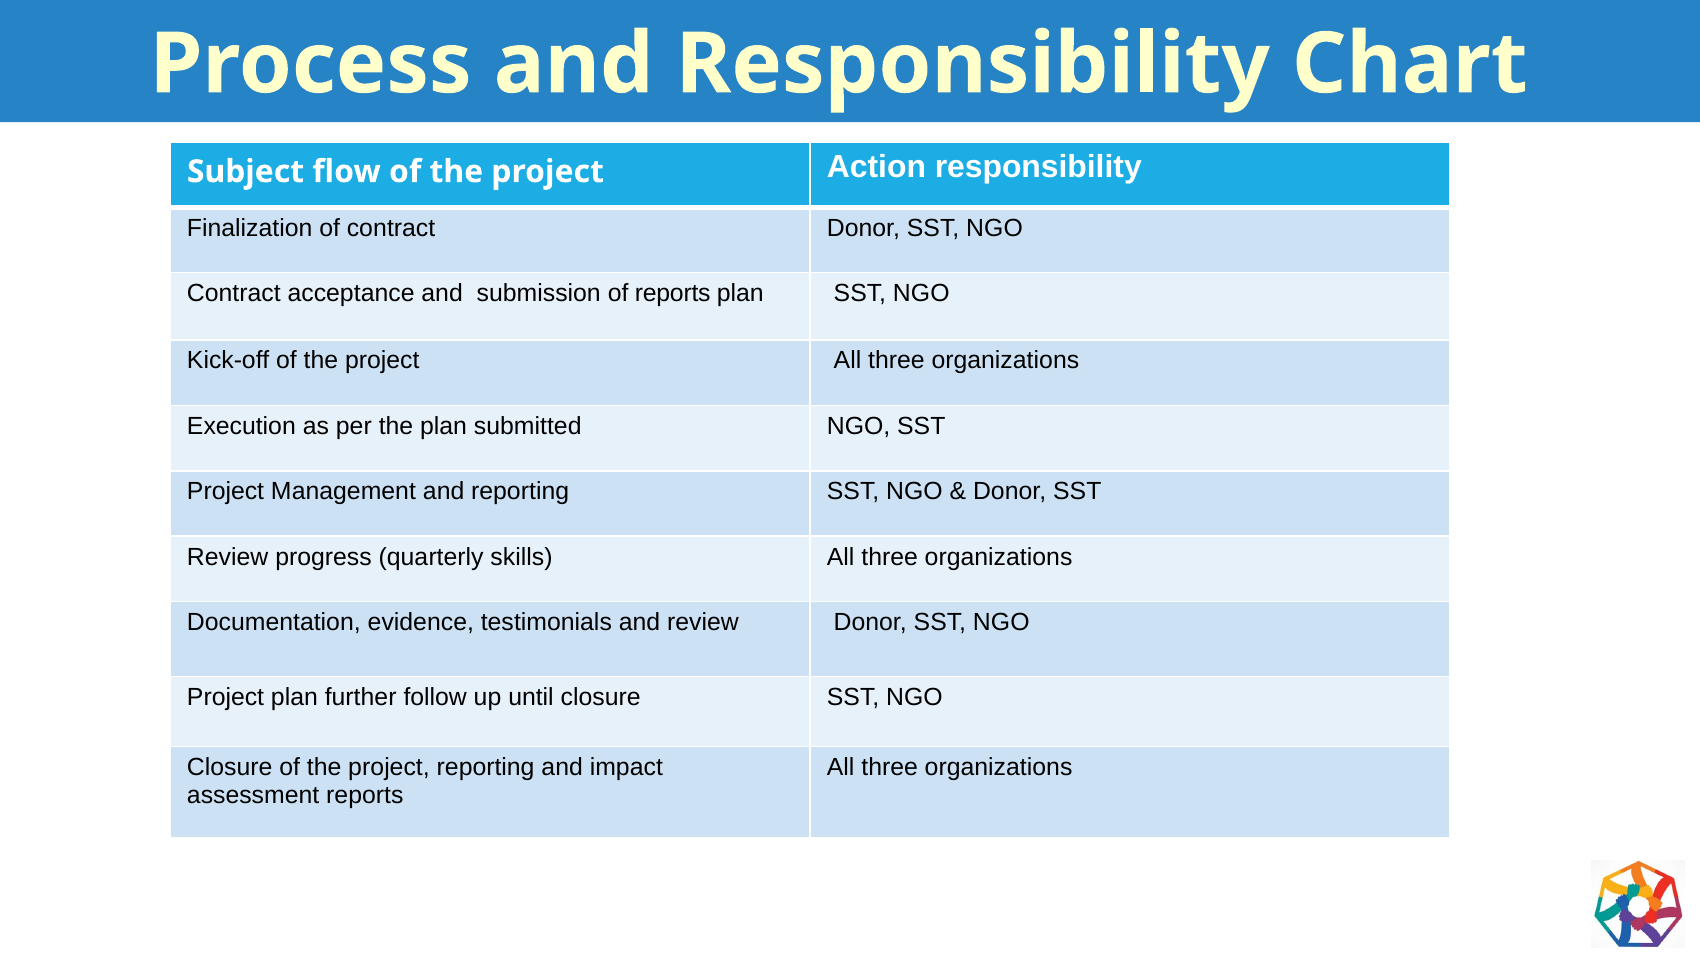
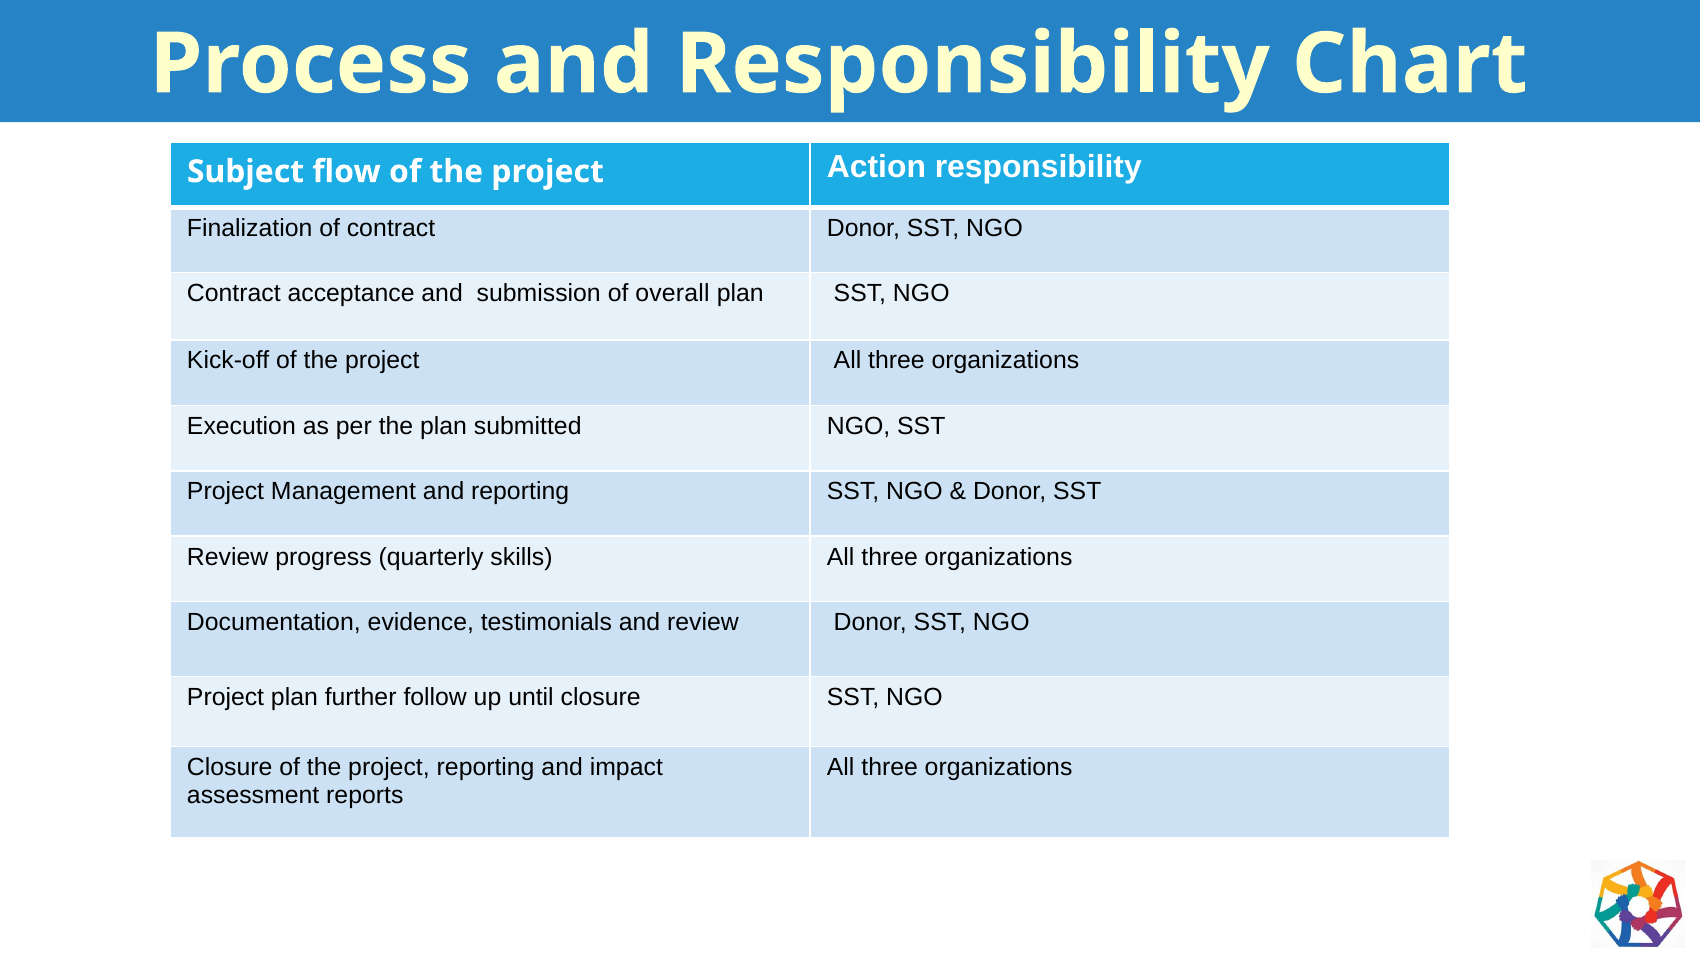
of reports: reports -> overall (672, 293)
